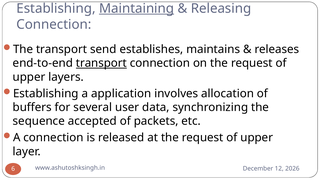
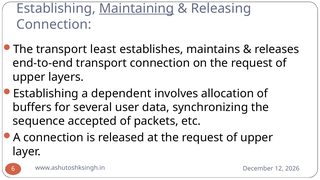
send: send -> least (103, 49)
transport underline: present -> none (101, 63)
application: application -> dependent (121, 93)
